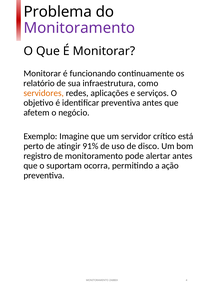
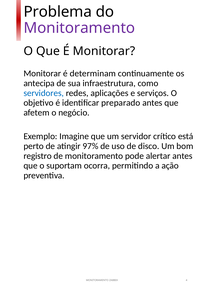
funcionando: funcionando -> determinam (93, 74)
relatório: relatório -> antecipa (39, 83)
servidores colour: orange -> blue (44, 93)
identificar preventiva: preventiva -> preparado (121, 103)
91%: 91% -> 97% (90, 146)
